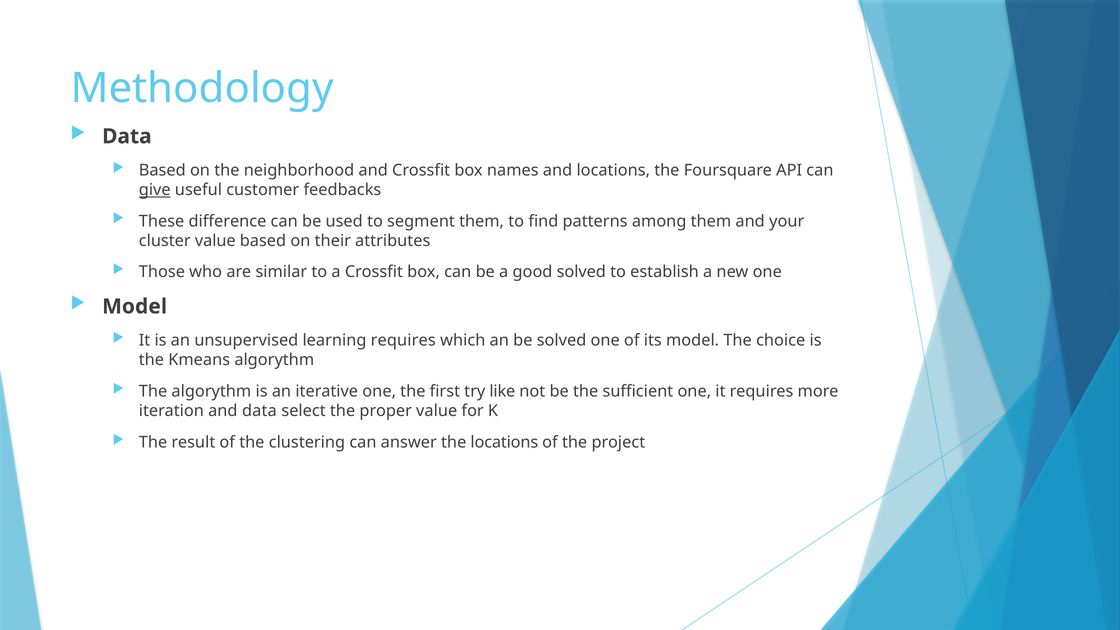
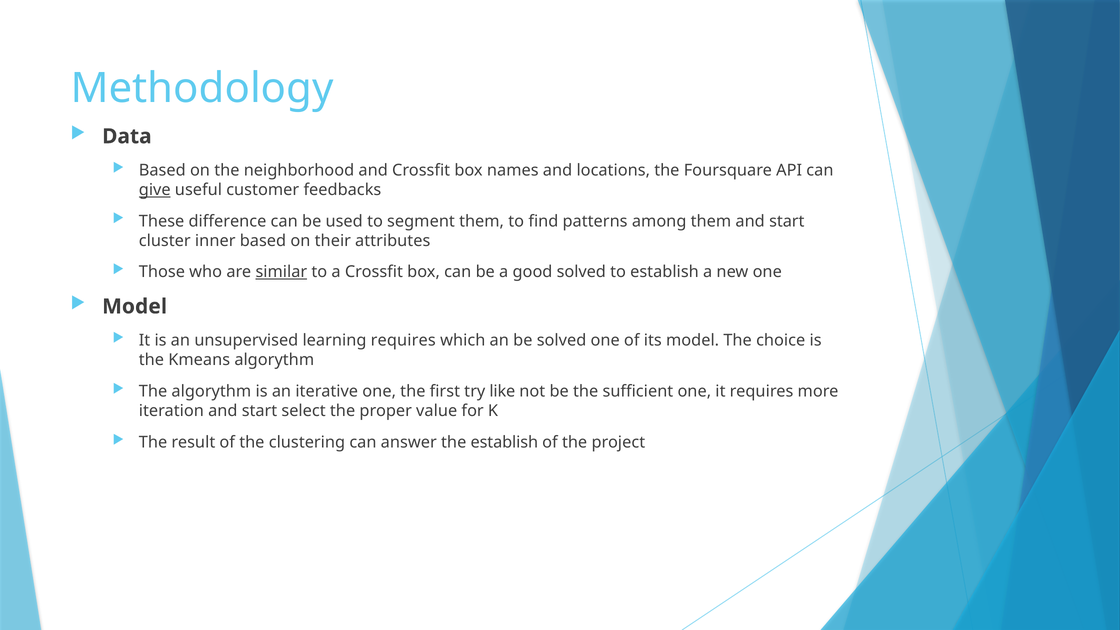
them and your: your -> start (787, 221)
cluster value: value -> inner (215, 241)
similar underline: none -> present (281, 272)
iteration and data: data -> start (260, 411)
the locations: locations -> establish (504, 442)
